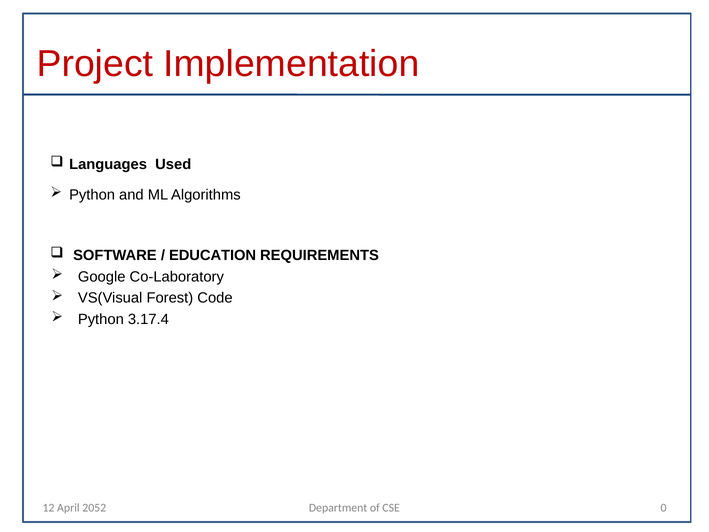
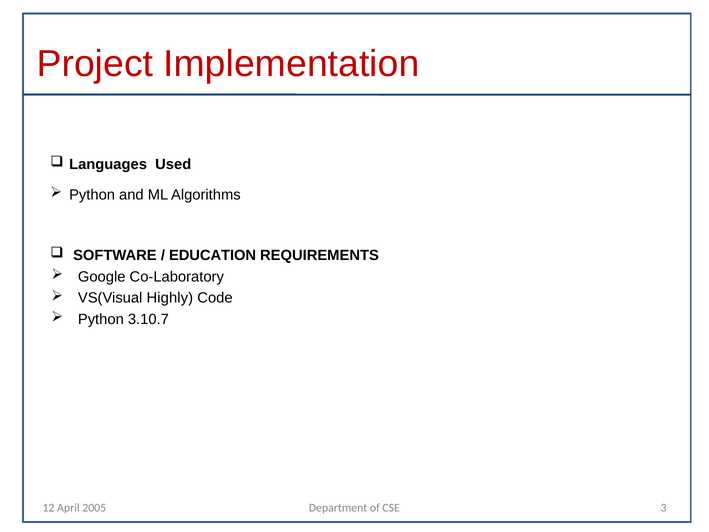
Forest: Forest -> Highly (170, 298)
3.17.4: 3.17.4 -> 3.10.7 (148, 319)
2052: 2052 -> 2005 (94, 508)
0: 0 -> 3 (664, 508)
